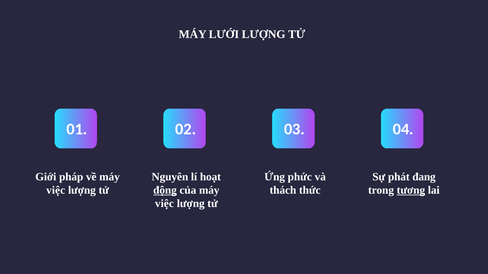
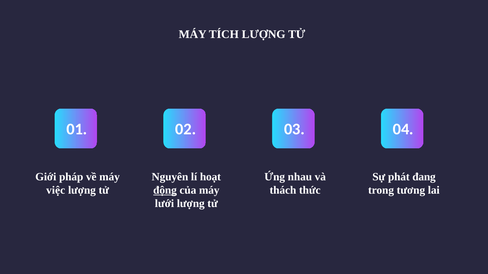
LƯỚI: LƯỚI -> TÍCH (224, 34)
phức: phức -> nhau (300, 177)
tương underline: present -> none (411, 190)
việc: việc -> lưới (164, 204)
